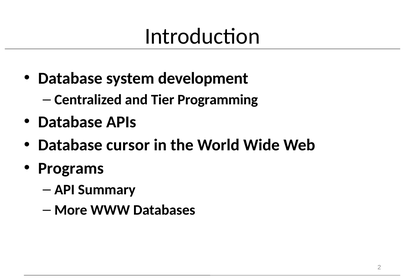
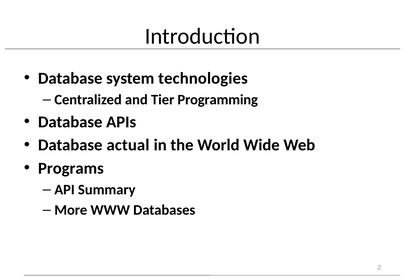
development: development -> technologies (203, 78)
cursor: cursor -> actual (128, 145)
